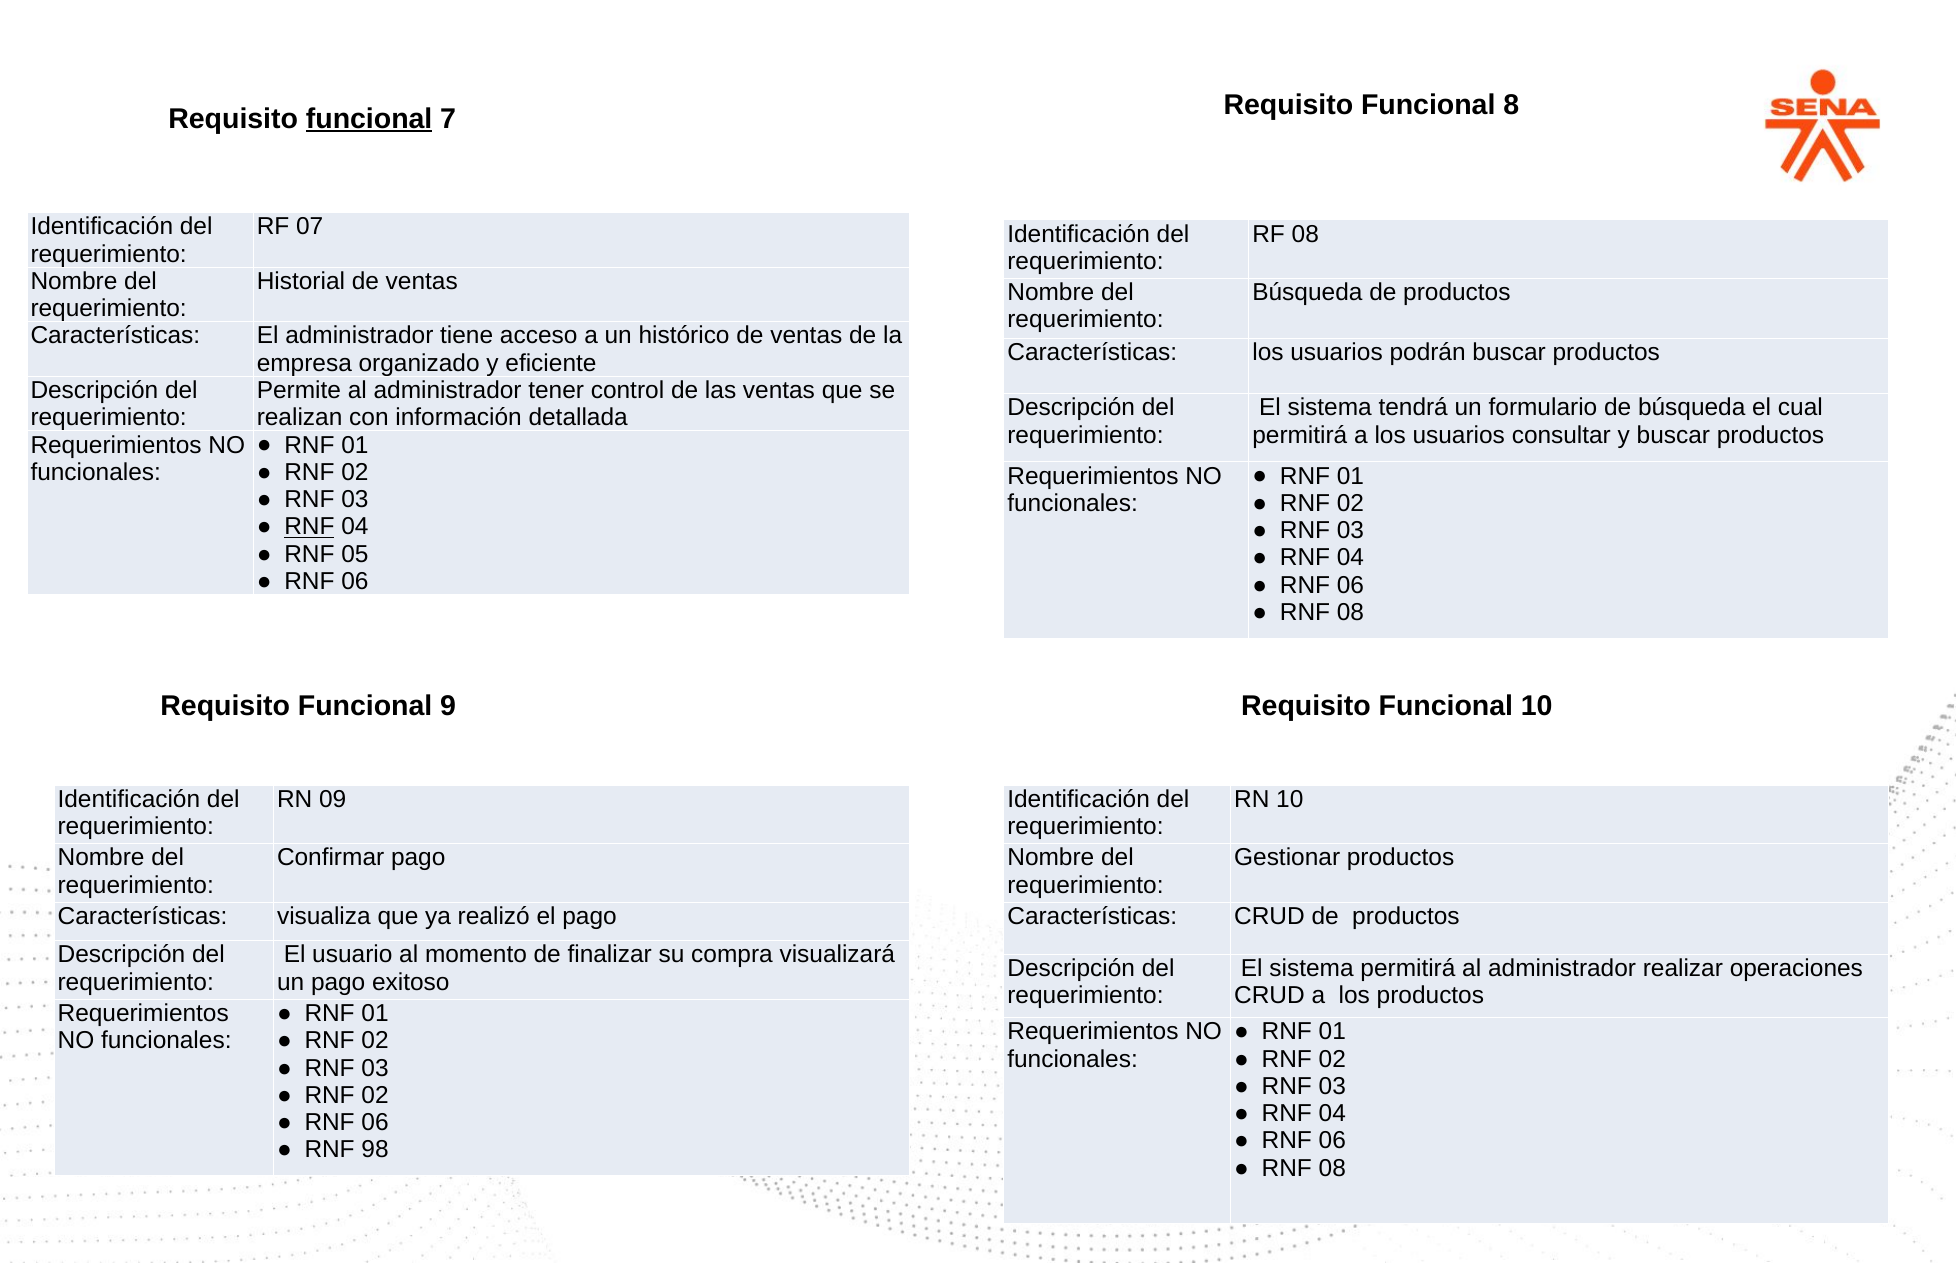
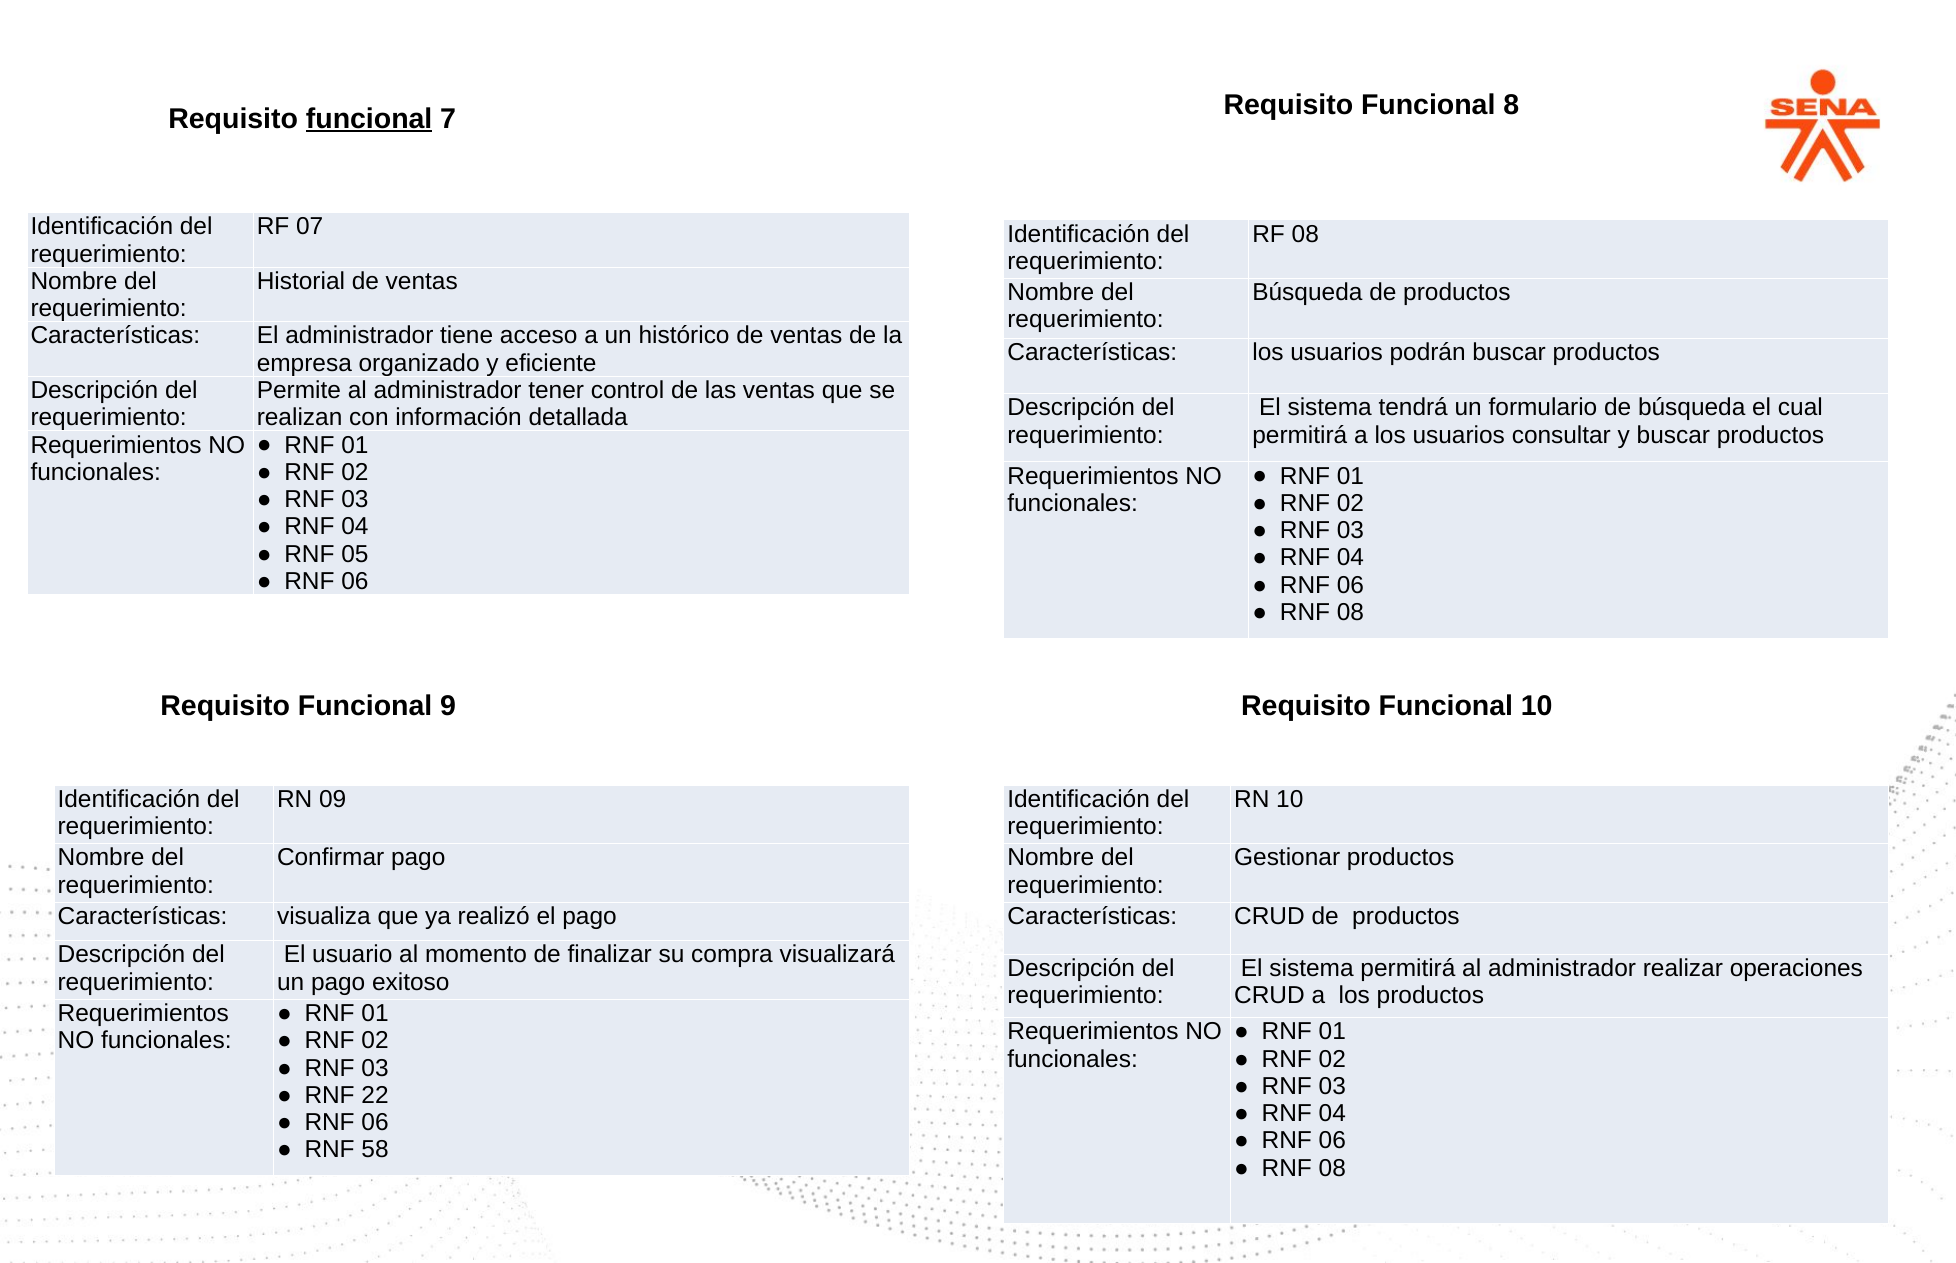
RNF underline: present -> none (309, 527)
02: 02 -> 22 (375, 1095)
98: 98 -> 58 (375, 1150)
